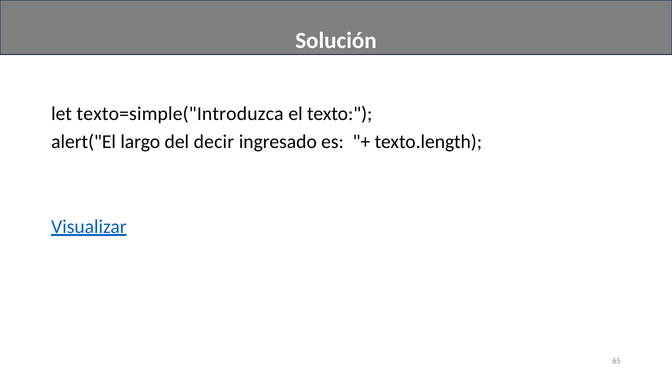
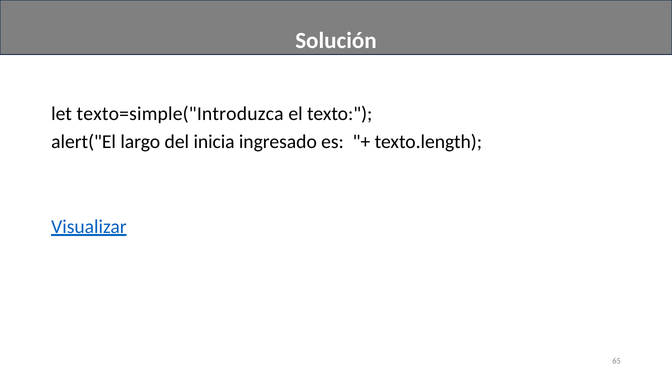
decir: decir -> inicia (214, 142)
